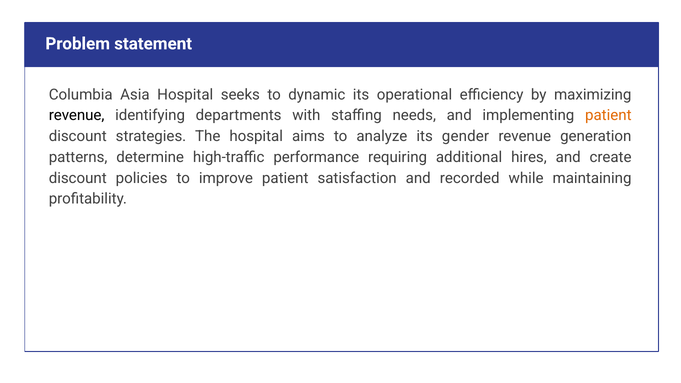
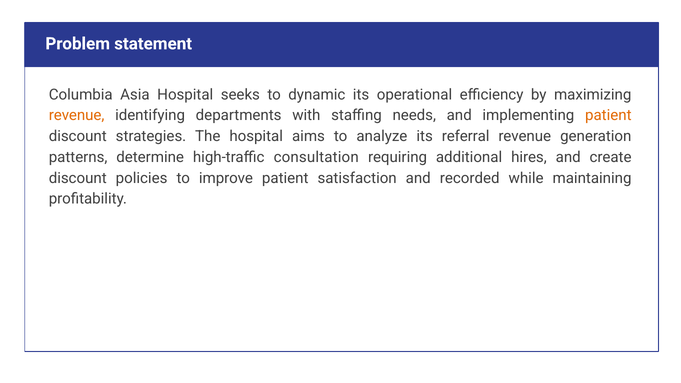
revenue colour: black -> orange (77, 116)
gender: gender -> referral (466, 136)
performance: performance -> consultation (316, 157)
